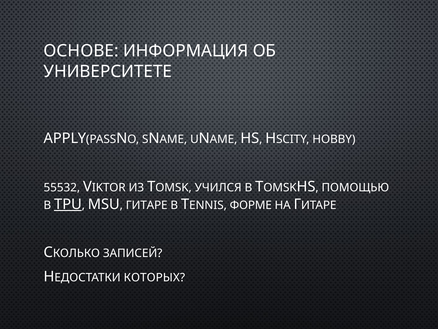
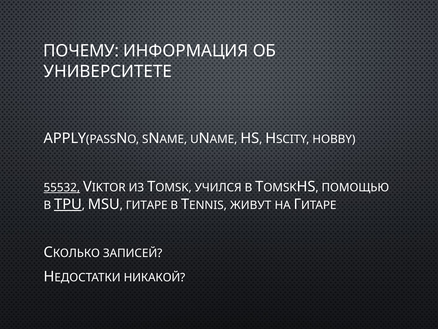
ОСНОВЕ: ОСНОВЕ -> ПОЧЕМУ (81, 51)
55532 underline: none -> present (62, 187)
ФОРМЕ: ФОРМЕ -> ЖИВУТ (251, 205)
КОТОРЫХ: КОТОРЫХ -> НИКАКОЙ (154, 277)
